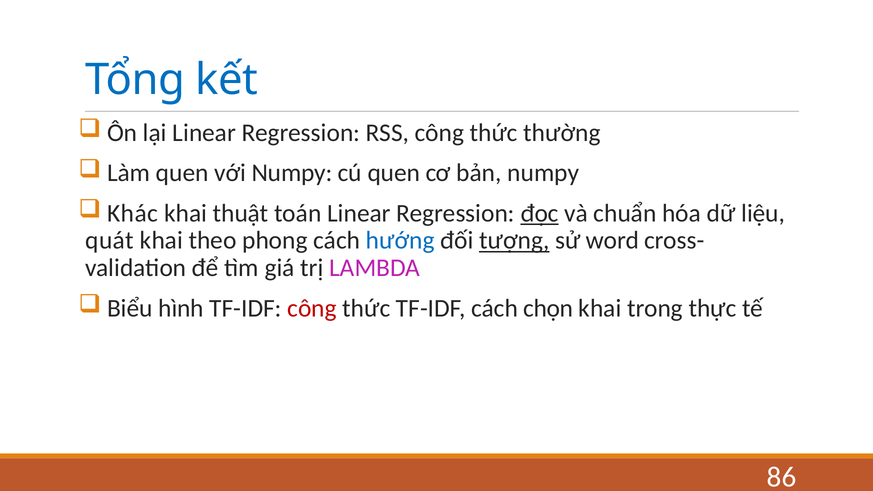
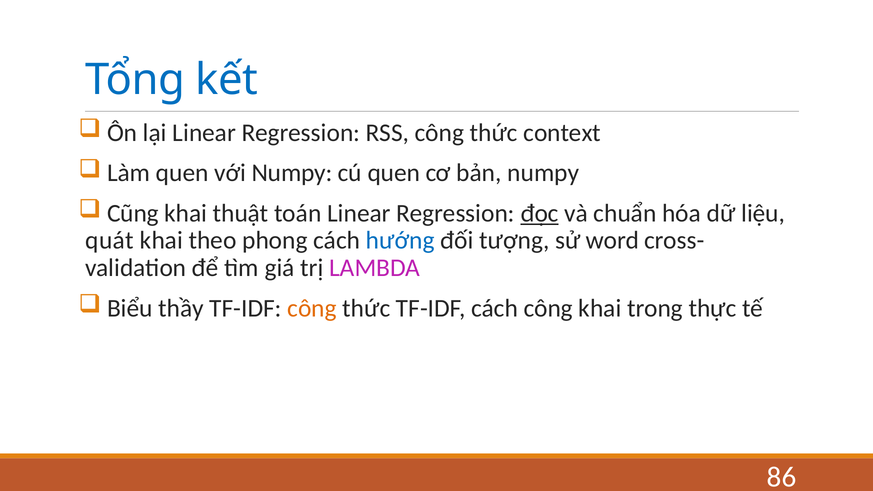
thường: thường -> context (562, 133)
Khác: Khác -> Cũng (133, 213)
tượng underline: present -> none (514, 241)
hình: hình -> thầy (181, 308)
công colour: red -> orange (312, 308)
cách chọn: chọn -> công (548, 308)
